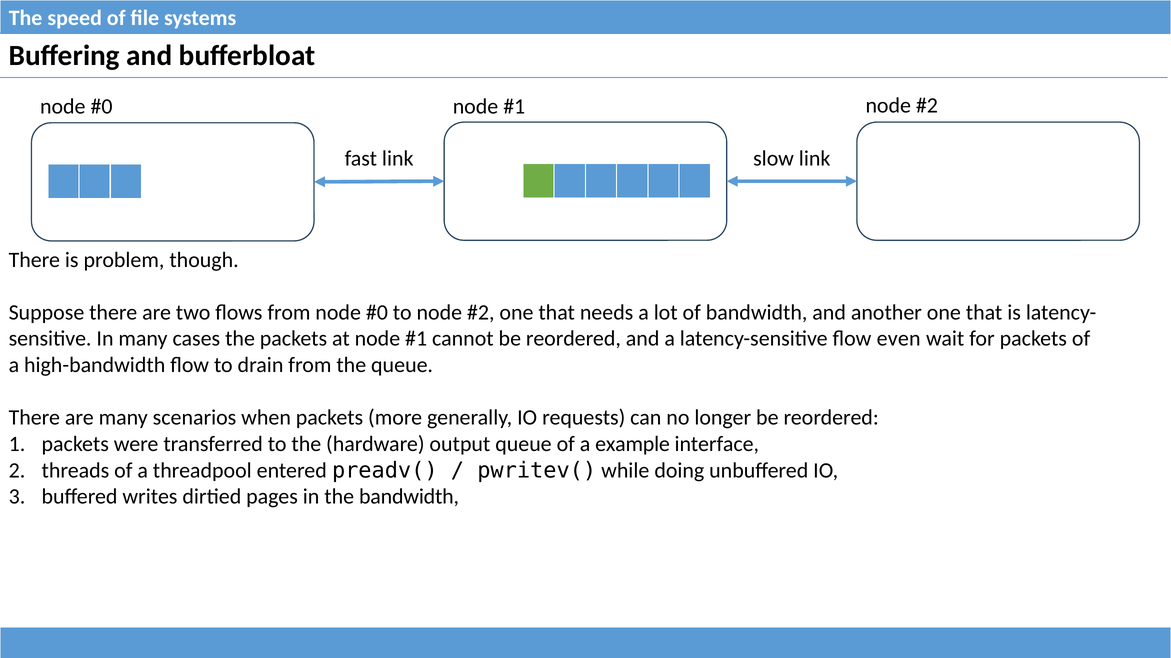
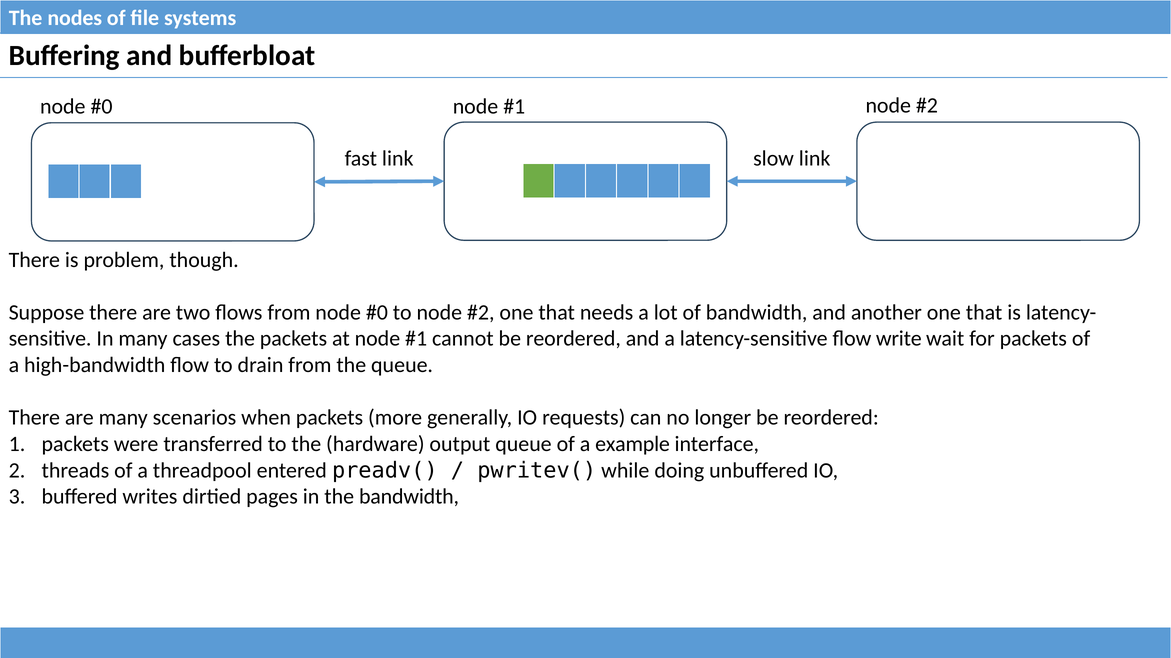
speed: speed -> nodes (75, 18)
even: even -> write (899, 339)
